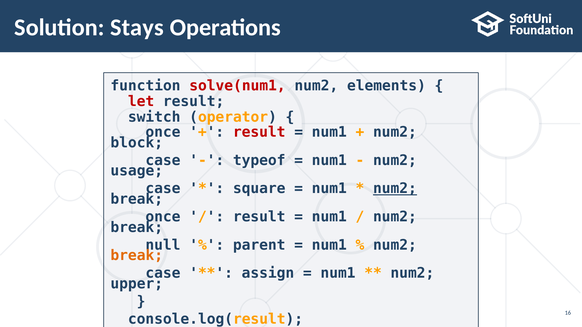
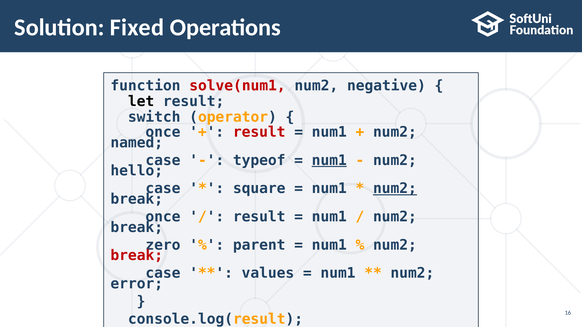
Stays: Stays -> Fixed (137, 28)
elements: elements -> negative (386, 86)
let colour: red -> black (141, 101)
block: block -> named (137, 143)
num1 underline: none -> present (329, 161)
usage: usage -> hello (137, 171)
null: null -> zero (163, 245)
break colour: orange -> red (137, 256)
assign: assign -> values (268, 274)
upper: upper -> error (137, 284)
